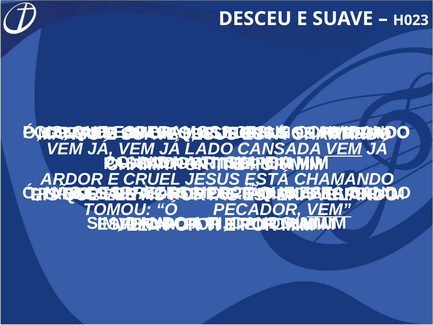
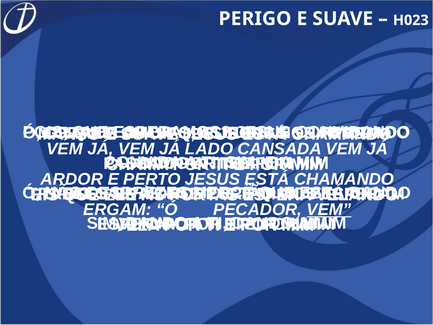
DESCEU: DESCEU -> PERIGO (255, 19)
VEM underline: present -> none (344, 149)
CRUEL: CRUEL -> PERTO (152, 179)
TOMOU: TOMOU -> ERGAM (117, 210)
